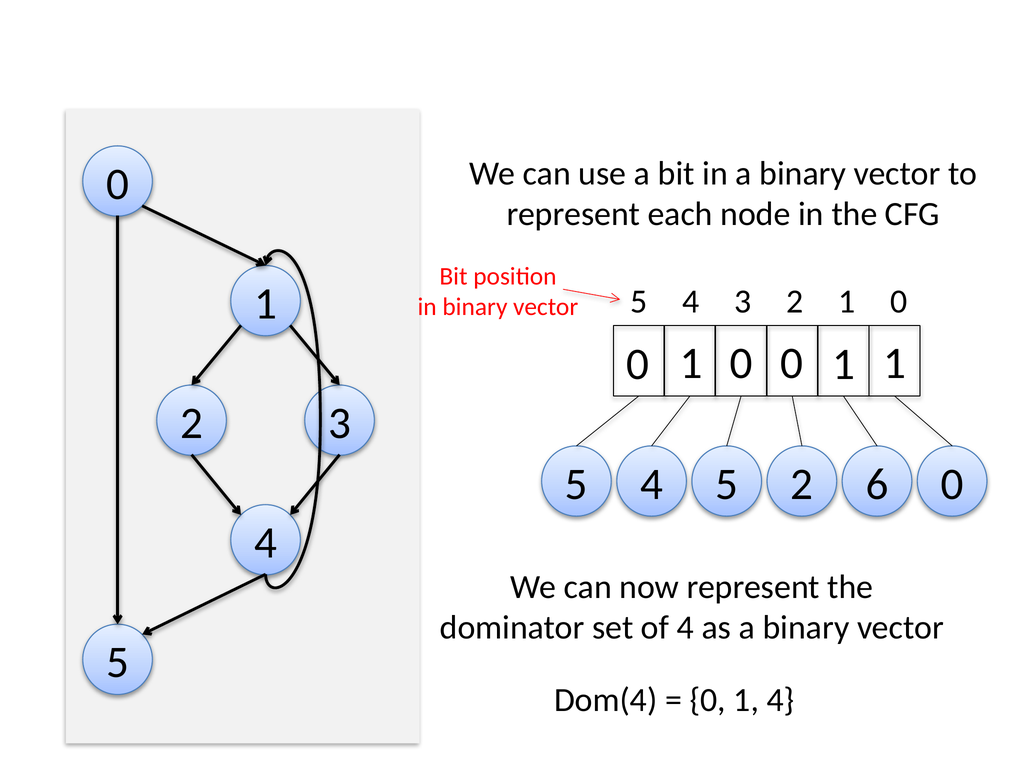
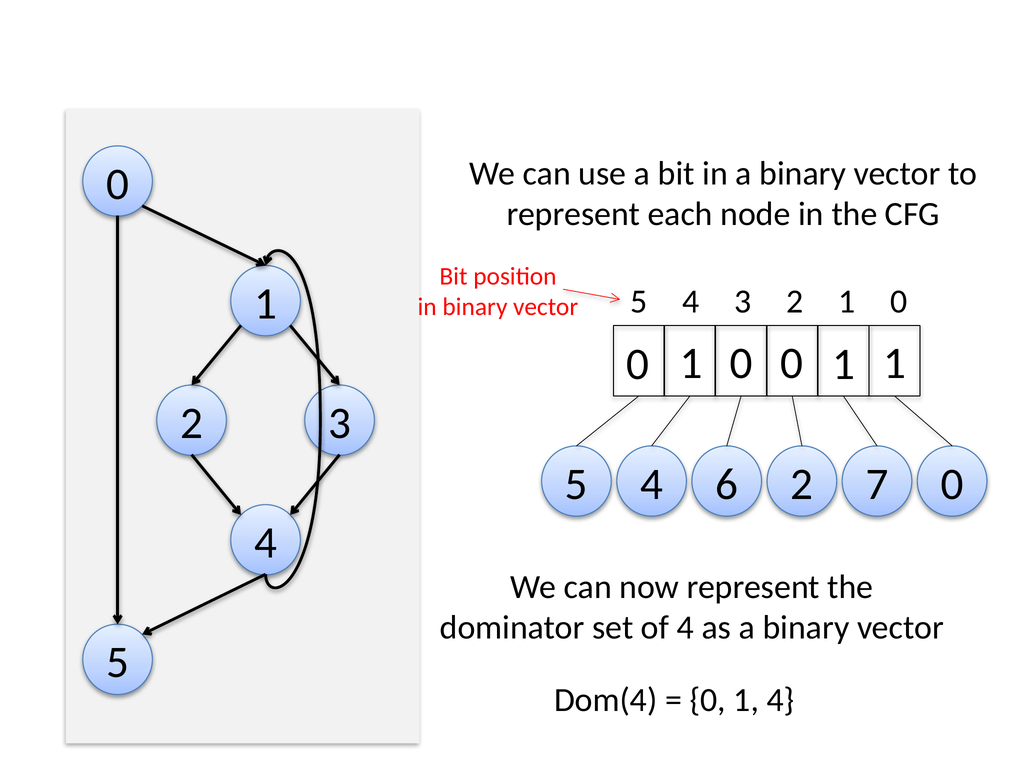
5 4 5: 5 -> 6 (727, 484)
6: 6 -> 7 (877, 484)
